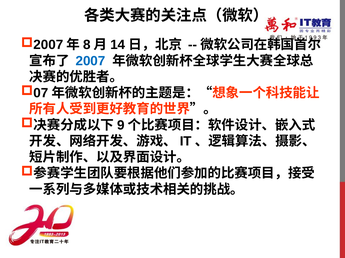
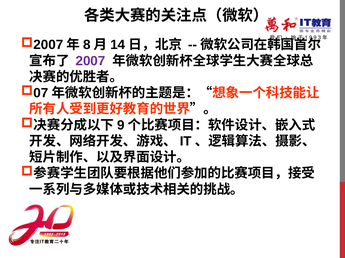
2007 colour: blue -> purple (90, 61)
